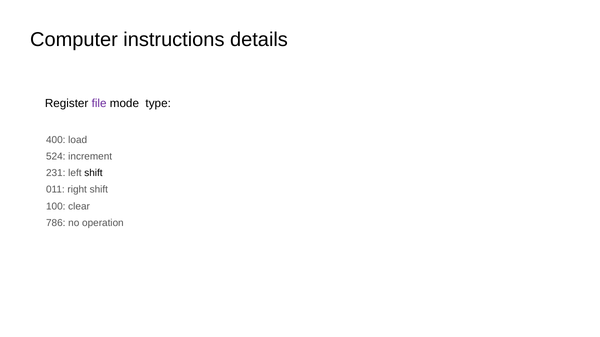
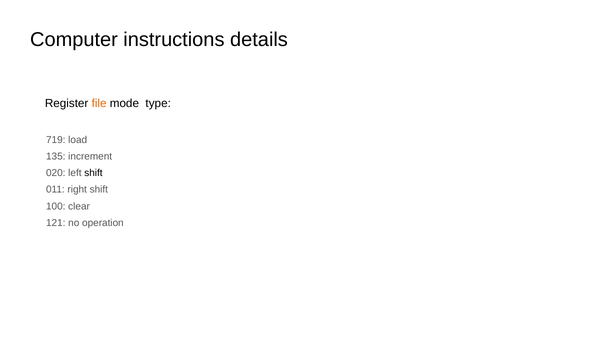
file colour: purple -> orange (99, 104)
400: 400 -> 719 (56, 140)
524: 524 -> 135 (56, 157)
231: 231 -> 020 (56, 173)
786: 786 -> 121 (56, 223)
